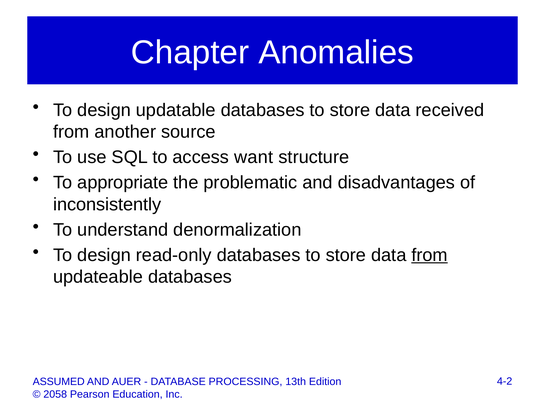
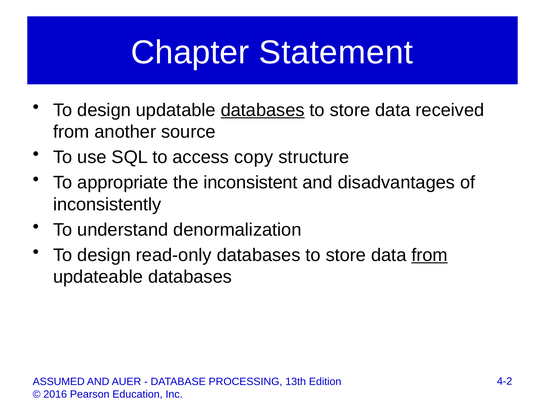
Anomalies: Anomalies -> Statement (336, 53)
databases underline: none -> present (263, 110)
want: want -> copy (254, 158)
problematic: problematic -> inconsistent (251, 183)
2058: 2058 -> 2016 (55, 395)
